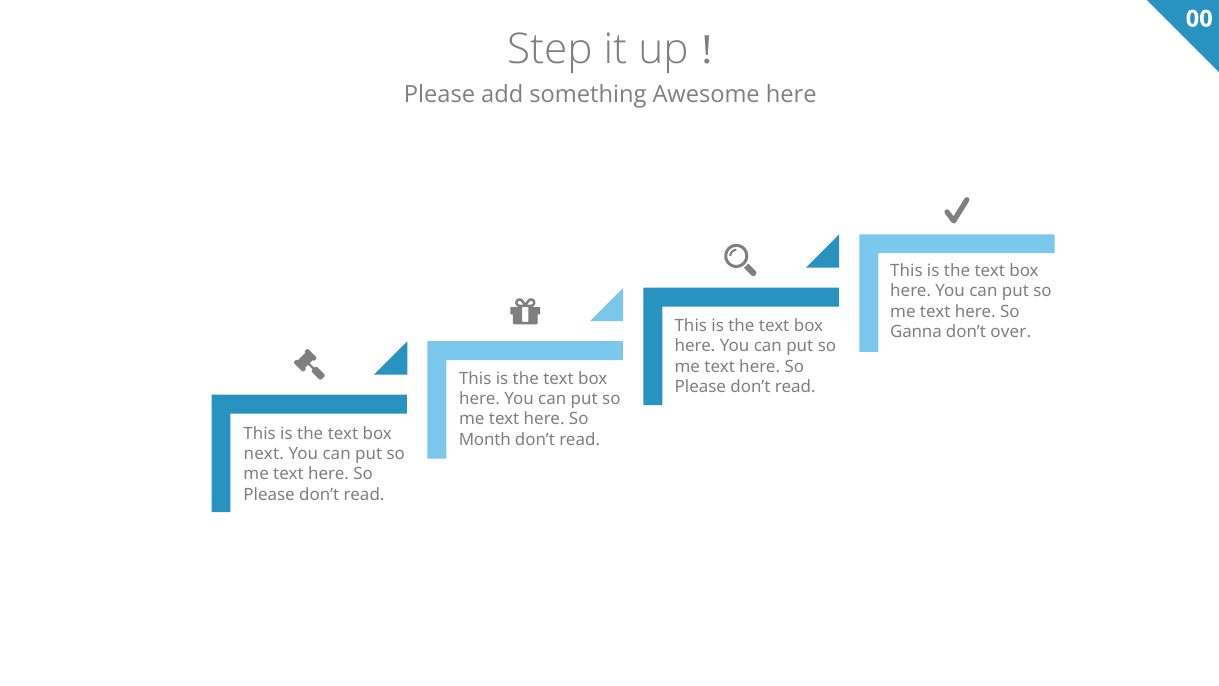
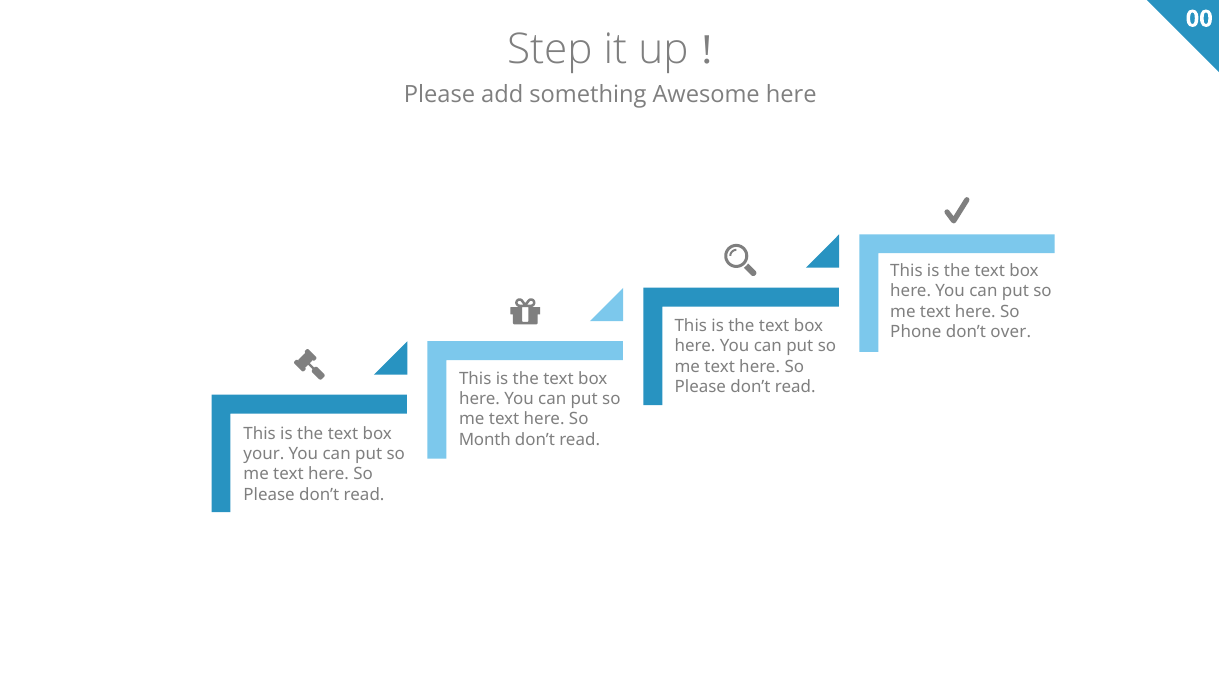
Ganna: Ganna -> Phone (916, 332)
next: next -> your (264, 454)
